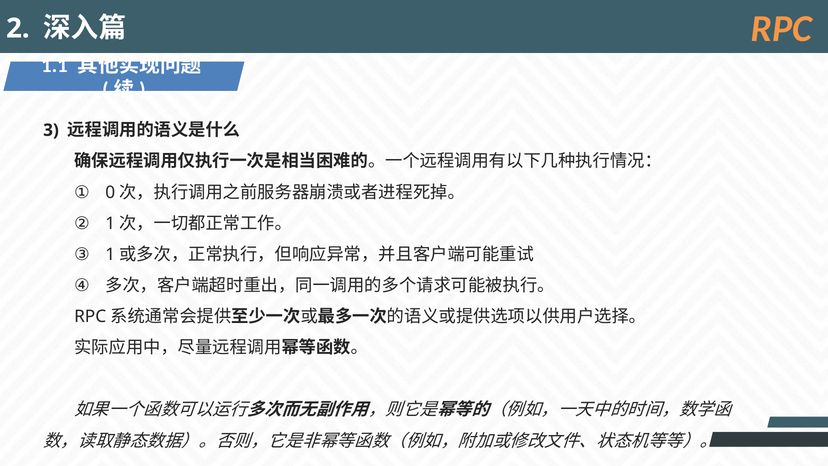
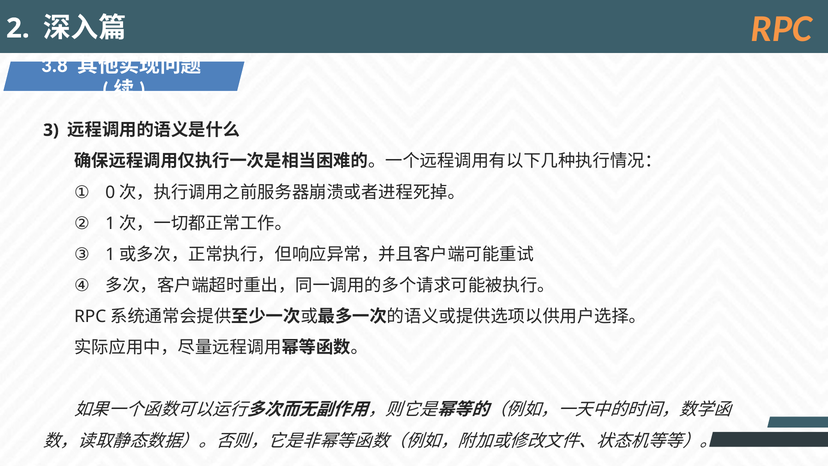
1.1: 1.1 -> 3.8 (54, 65)
